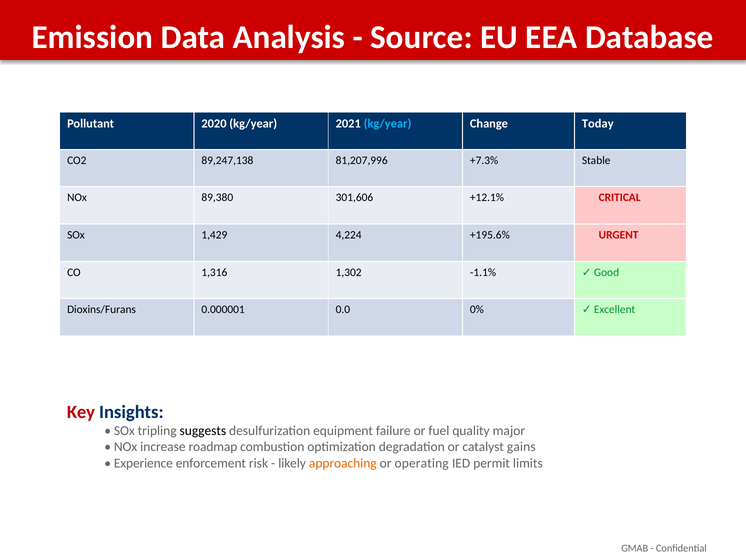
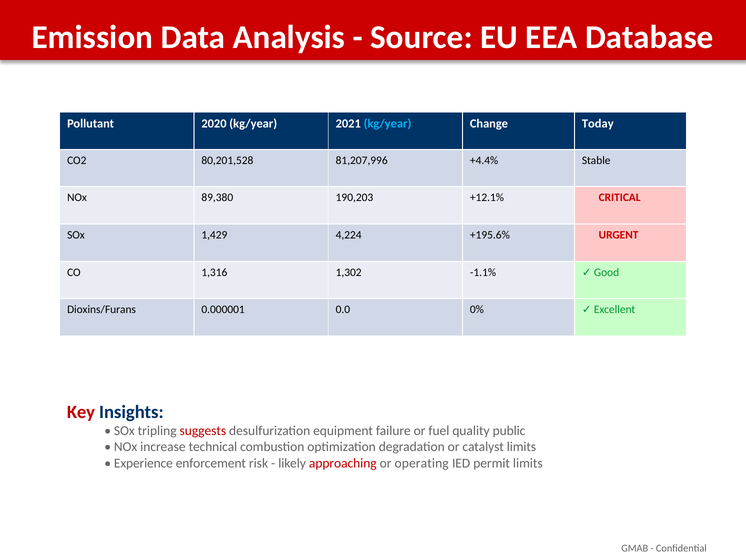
89,247,138: 89,247,138 -> 80,201,528 (227, 160)
+7.3%: +7.3% -> +4.4% (484, 160)
301,606: 301,606 -> 190,203 (354, 197)
suggests colour: black -> red (203, 430)
major: major -> public (509, 430)
roadmap: roadmap -> technical (213, 447)
catalyst gains: gains -> limits (521, 447)
approaching colour: orange -> red (343, 463)
